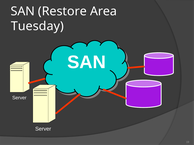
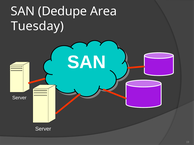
Restore: Restore -> Dedupe (62, 11)
